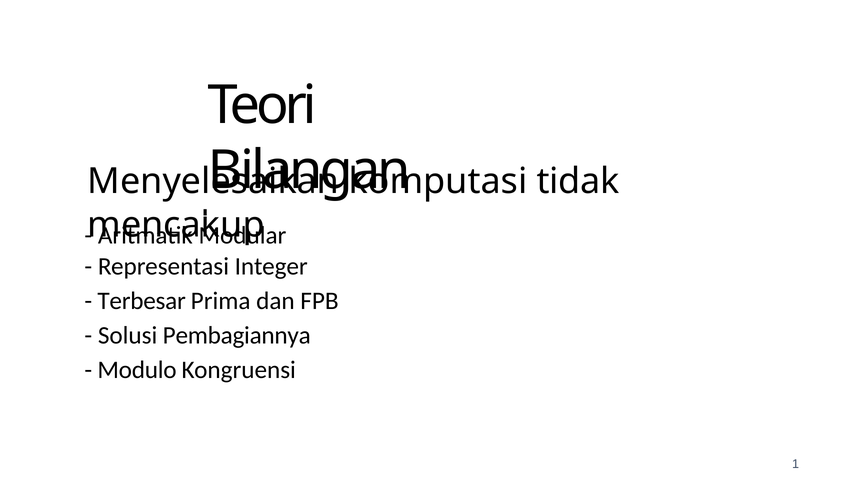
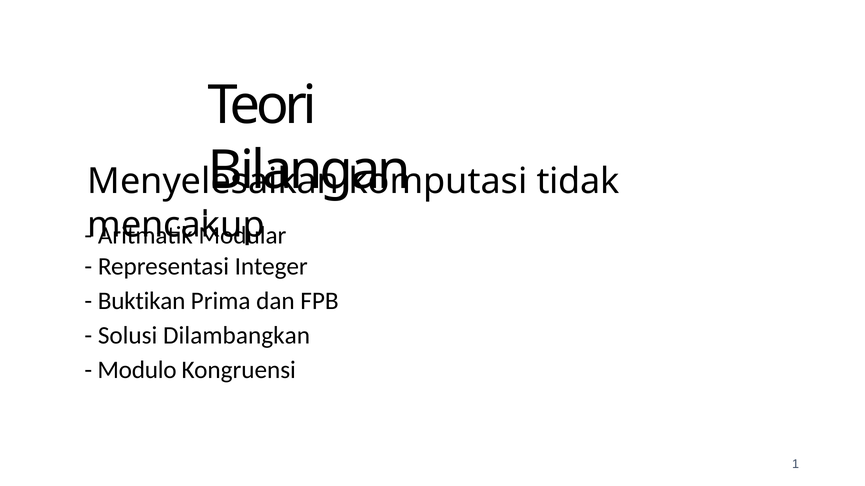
Terbesar: Terbesar -> Buktikan (142, 301)
Pembagiannya: Pembagiannya -> Dilambangkan (237, 336)
